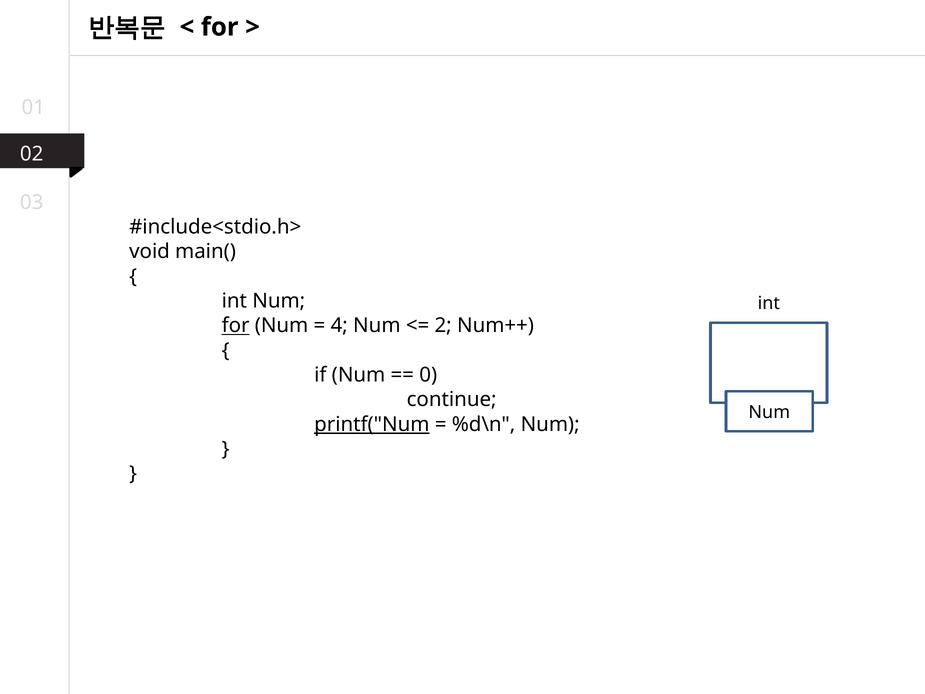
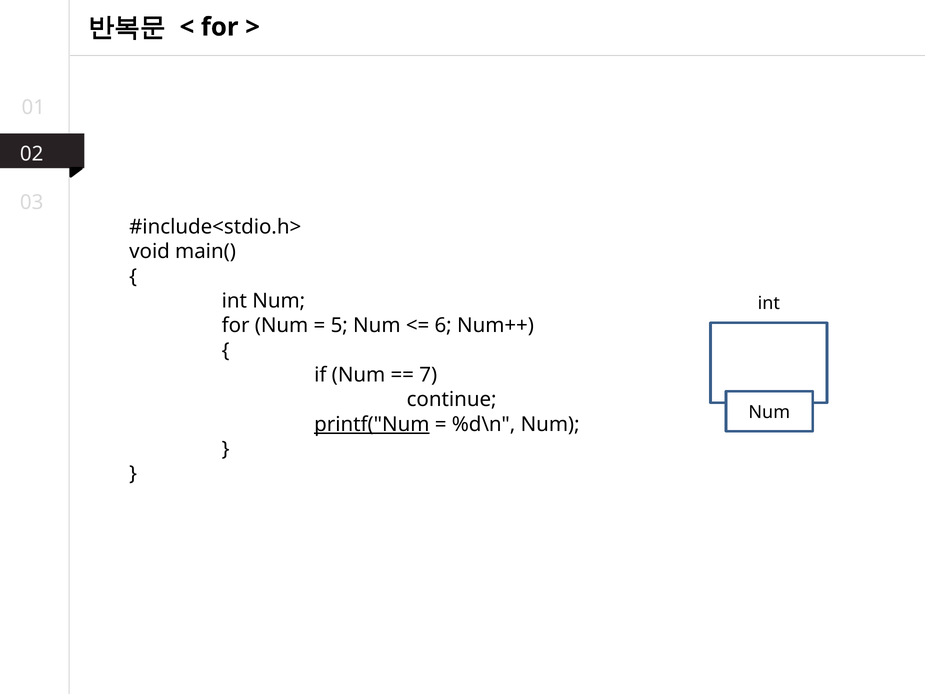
for underline: present -> none (236, 326)
4: 4 -> 5 (339, 326)
2: 2 -> 6 (443, 326)
0: 0 -> 7 (428, 375)
